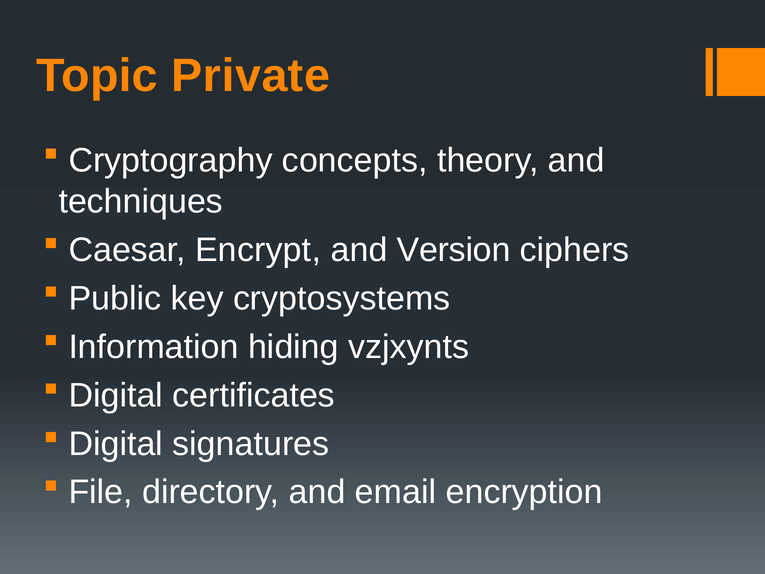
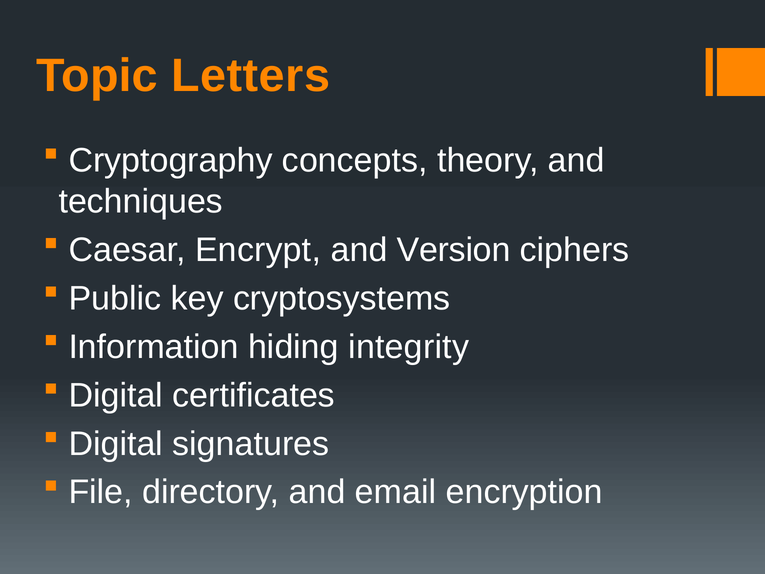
Private: Private -> Letters (251, 76)
vzjxynts: vzjxynts -> integrity (409, 347)
